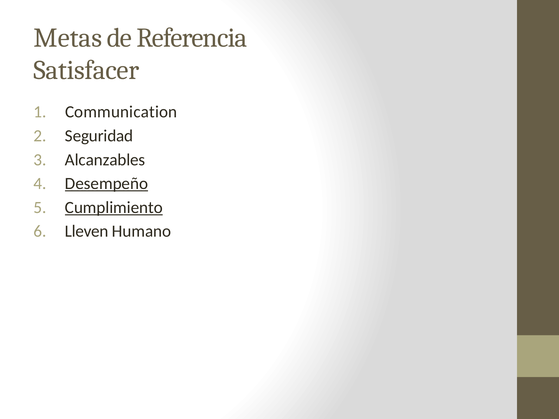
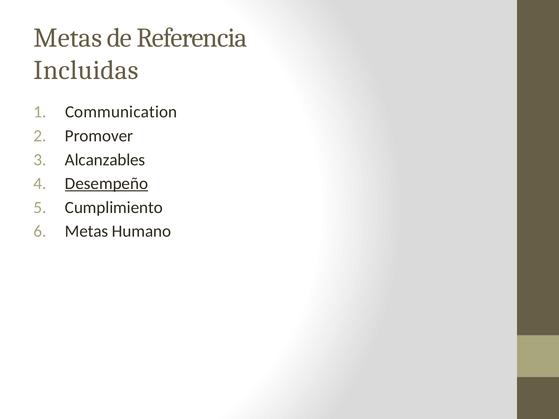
Satisfacer: Satisfacer -> Incluidas (86, 70)
Seguridad: Seguridad -> Promover (99, 136)
Cumplimiento underline: present -> none (114, 208)
Lleven: Lleven -> Metas (87, 231)
